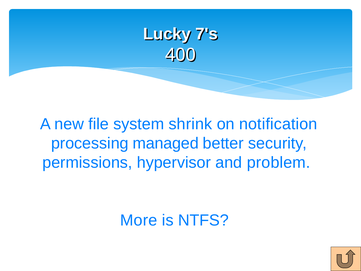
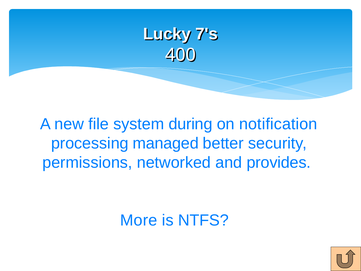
shrink: shrink -> during (190, 124)
hypervisor: hypervisor -> networked (174, 162)
problem: problem -> provides (279, 162)
